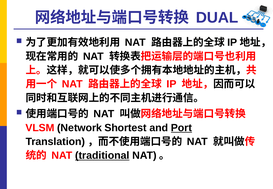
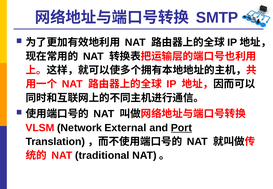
DUAL: DUAL -> SMTP (217, 18)
Shortest: Shortest -> External (125, 128)
traditional underline: present -> none (102, 156)
